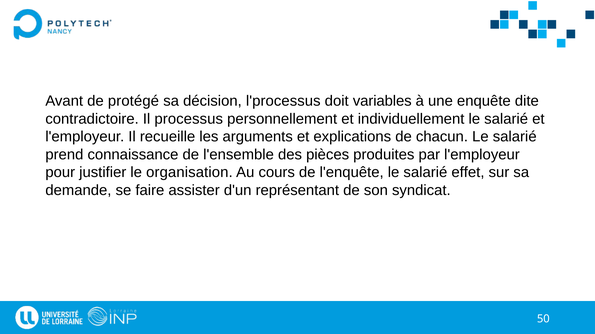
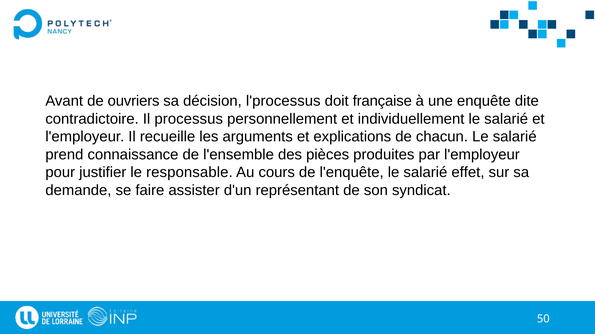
protégé: protégé -> ouvriers (134, 101)
variables: variables -> française (382, 101)
organisation: organisation -> responsable (189, 173)
